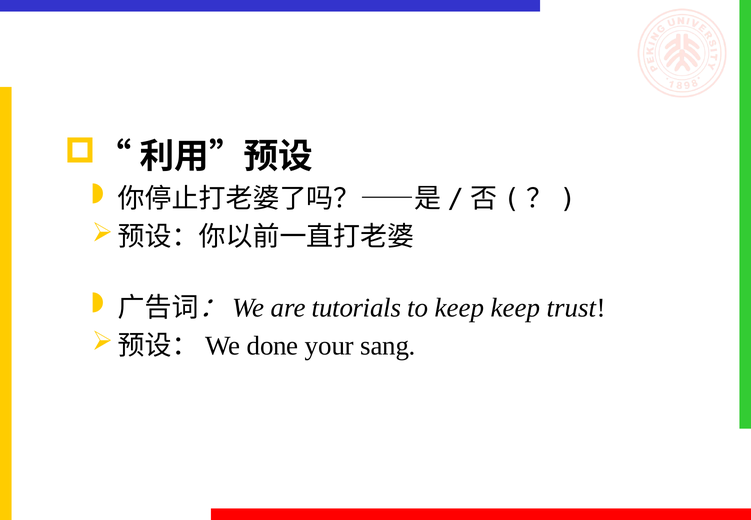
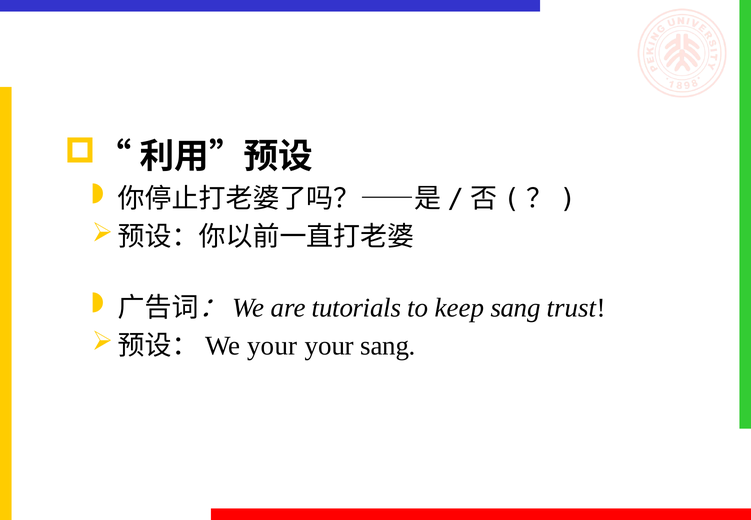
keep keep: keep -> sang (516, 308)
done: done -> your (272, 346)
